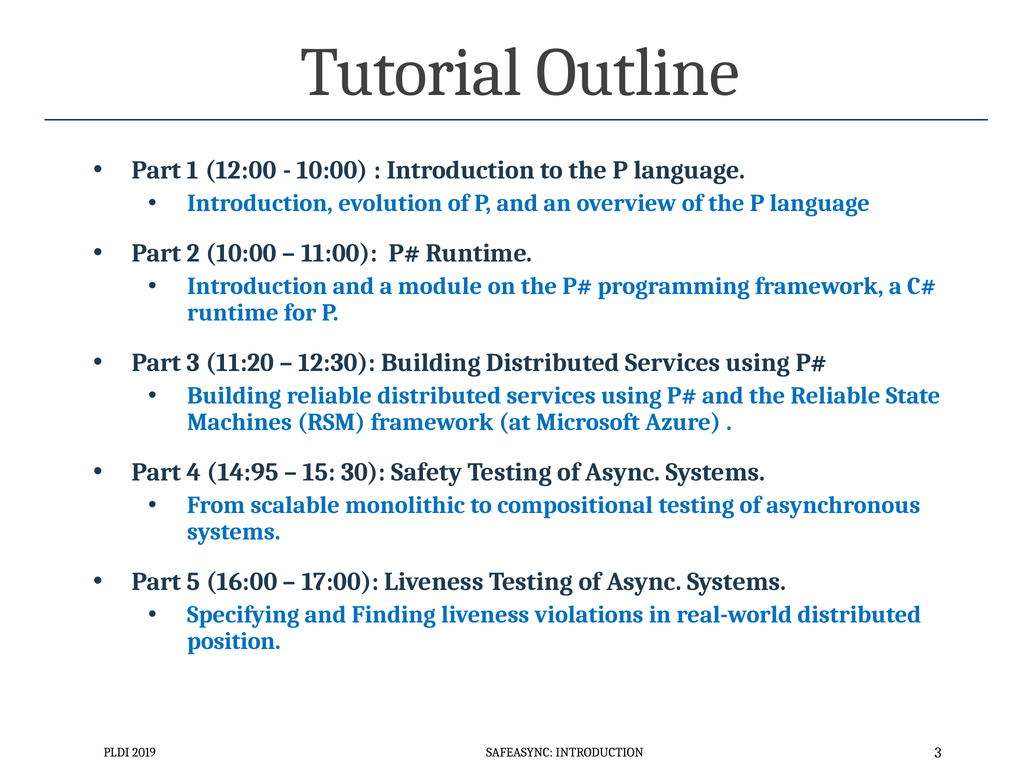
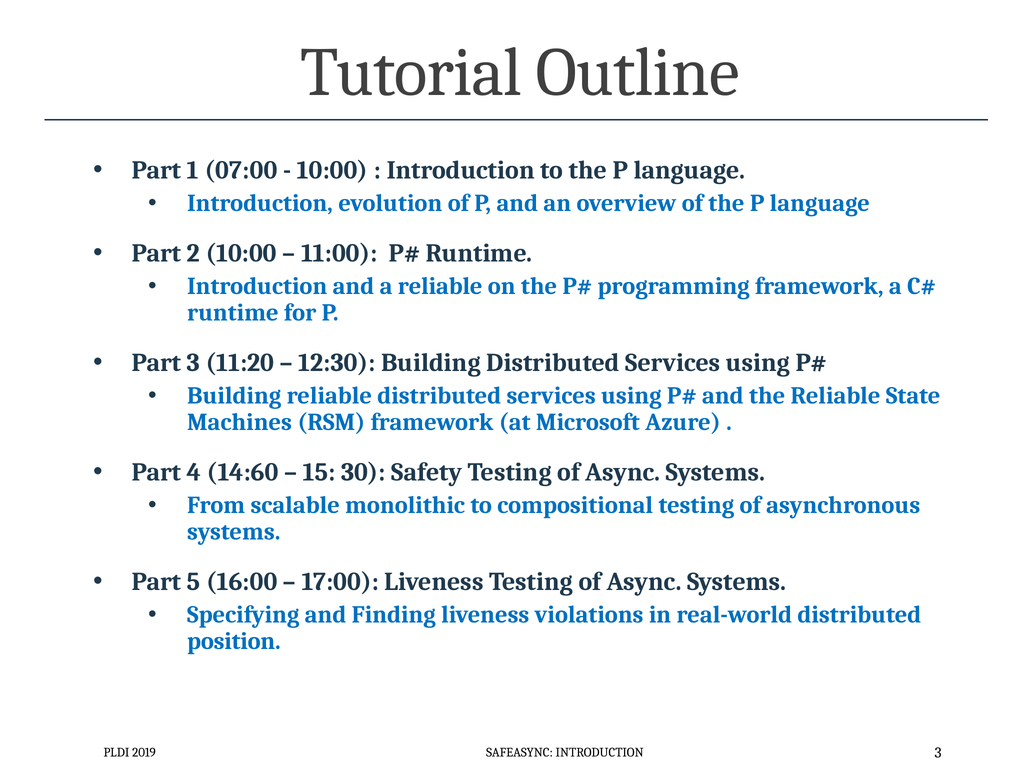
12:00: 12:00 -> 07:00 (241, 170)
a module: module -> reliable (440, 286)
14:95: 14:95 -> 14:60 (243, 472)
